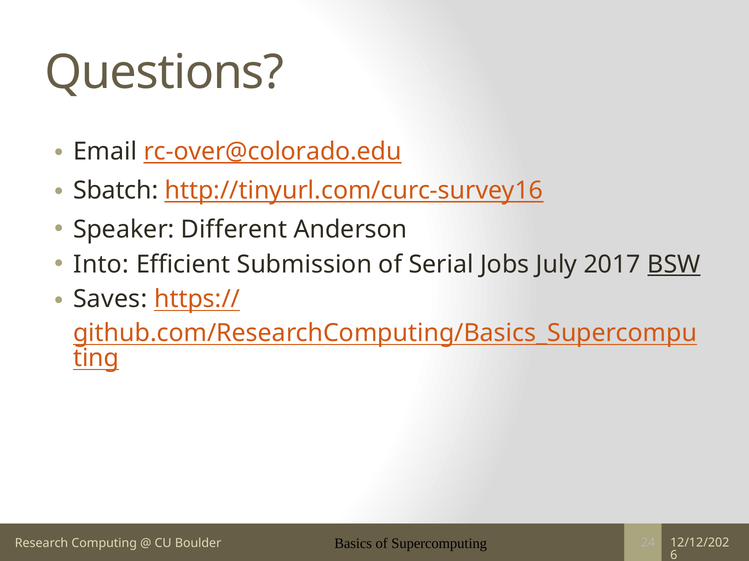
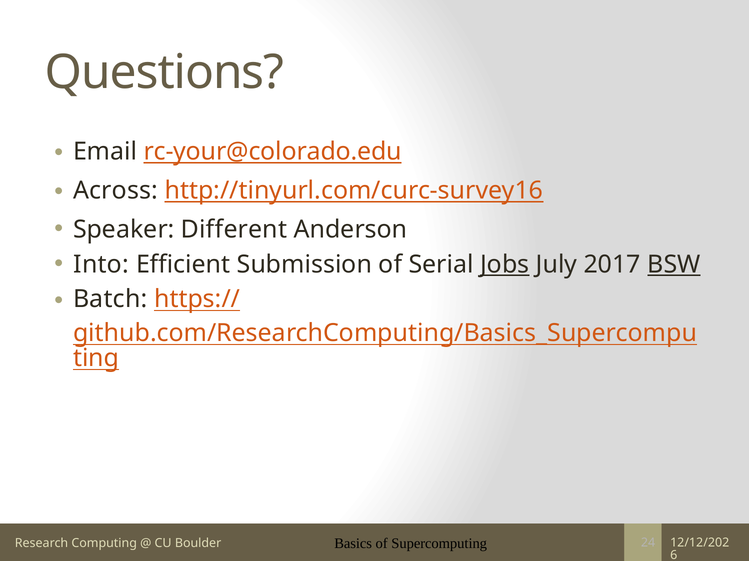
rc-over@colorado.edu: rc-over@colorado.edu -> rc-your@colorado.edu (273, 152)
Sbatch: Sbatch -> Across (115, 191)
Jobs underline: none -> present (505, 265)
Saves: Saves -> Batch (110, 300)
